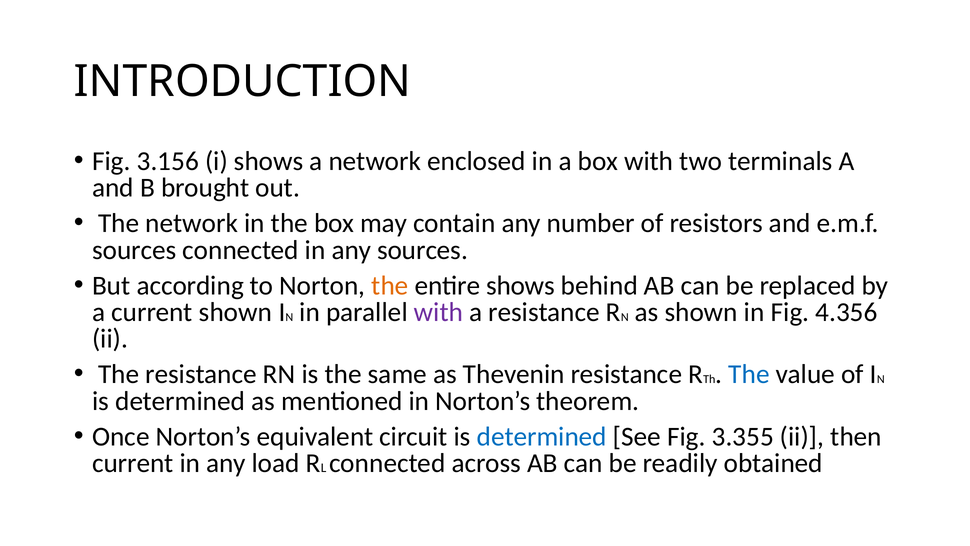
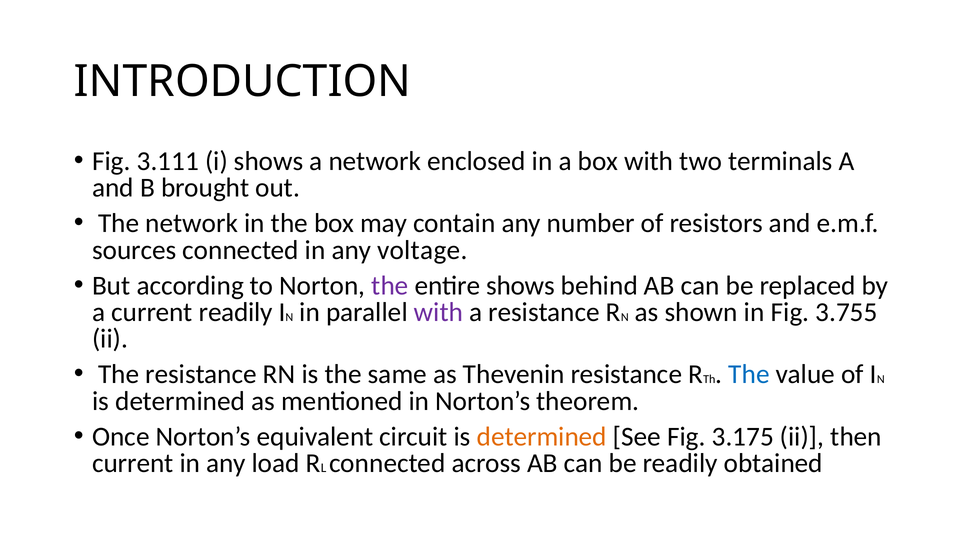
3.156: 3.156 -> 3.111 (168, 161)
any sources: sources -> voltage (422, 250)
the colour: orange -> purple (390, 285)
current shown: shown -> readily (236, 312)
4.356: 4.356 -> 3.755 (846, 312)
determined colour: blue -> orange (542, 436)
3.355: 3.355 -> 3.175 (743, 436)
